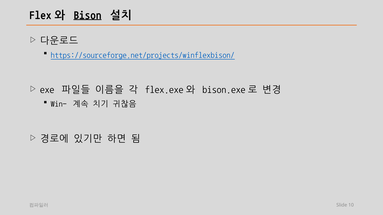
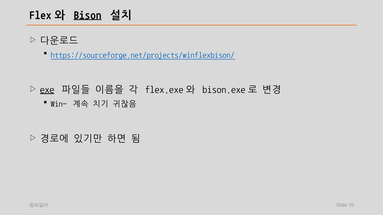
exe underline: none -> present (47, 90)
